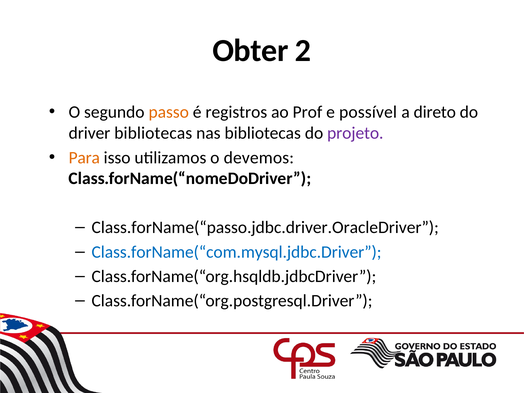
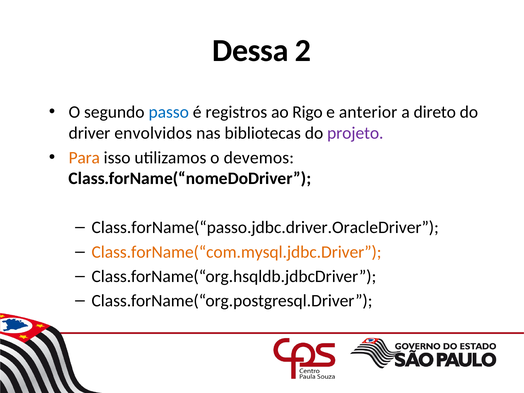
Obter: Obter -> Dessa (250, 51)
passo colour: orange -> blue (169, 112)
Prof: Prof -> Rigo (308, 112)
possível: possível -> anterior (368, 112)
driver bibliotecas: bibliotecas -> envolvidos (153, 133)
Class.forName(“com.mysql.jdbc.Driver colour: blue -> orange (236, 252)
